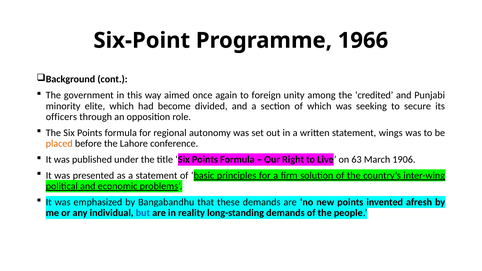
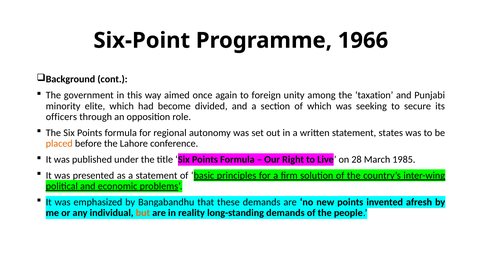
credited: credited -> taxation (374, 95)
wings: wings -> states (391, 133)
63: 63 -> 28 (357, 160)
1906: 1906 -> 1985 (404, 160)
but colour: blue -> orange (143, 213)
